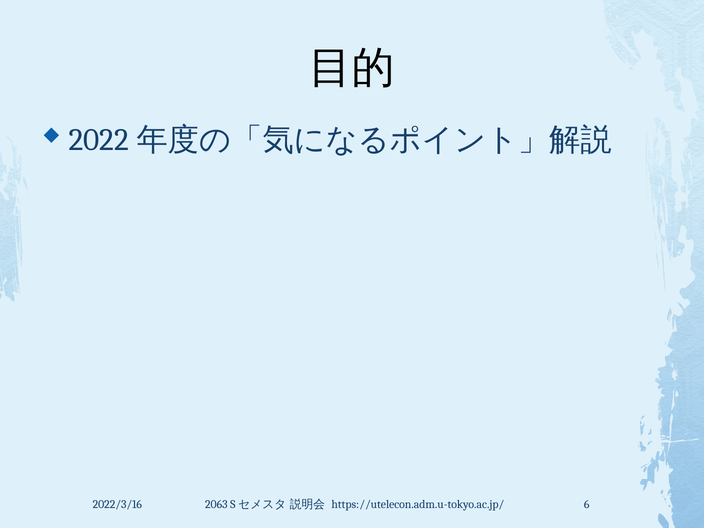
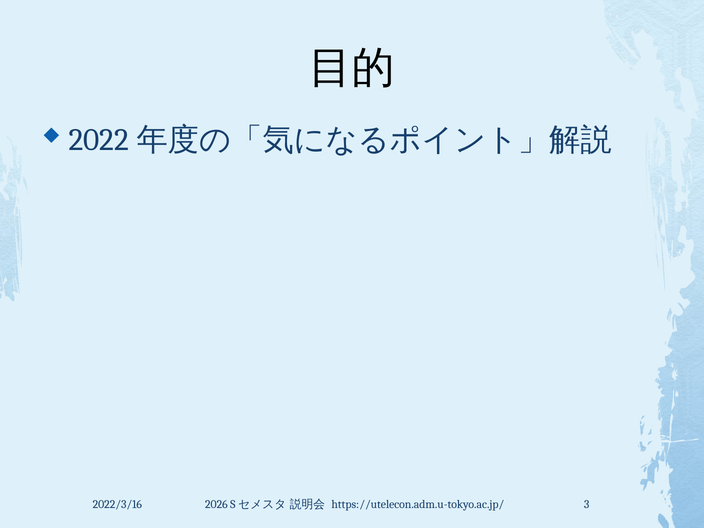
2063: 2063 -> 2026 (216, 504)
6: 6 -> 3 (587, 504)
